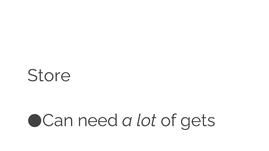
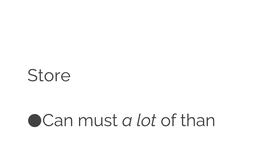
need: need -> must (98, 121)
gets: gets -> than (198, 121)
